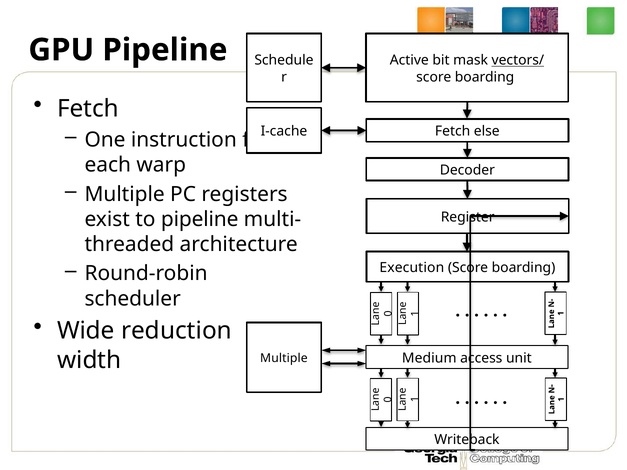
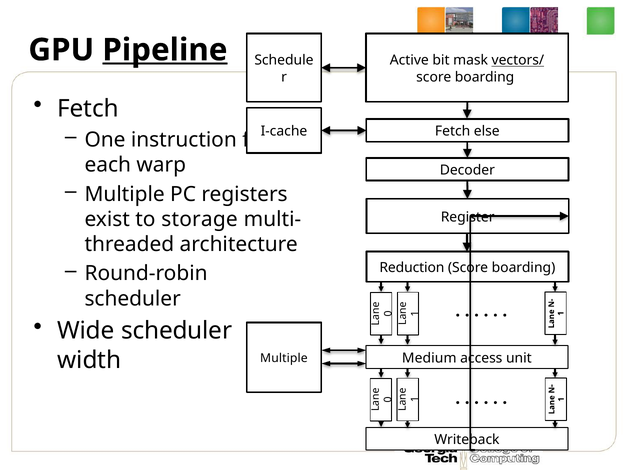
Pipeline underline: none -> present (165, 50)
to pipeline: pipeline -> storage (200, 219)
Execution: Execution -> Reduction (412, 268)
Wide reduction: reduction -> scheduler (177, 331)
